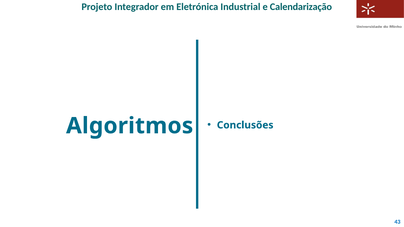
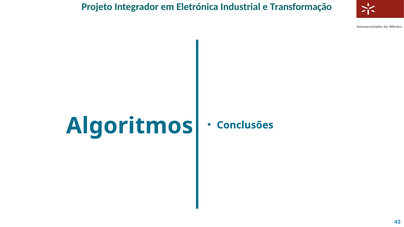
Calendarização: Calendarização -> Transformação (301, 7)
